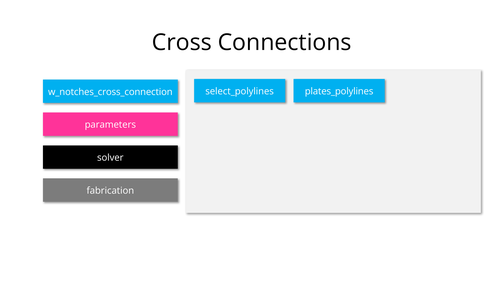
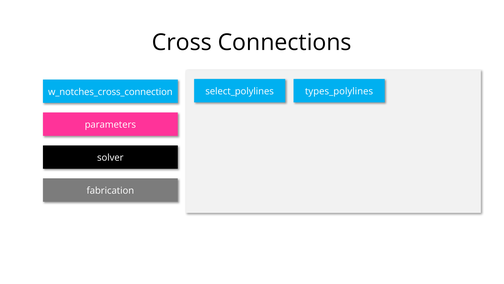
plates_polylines: plates_polylines -> types_polylines (339, 91)
